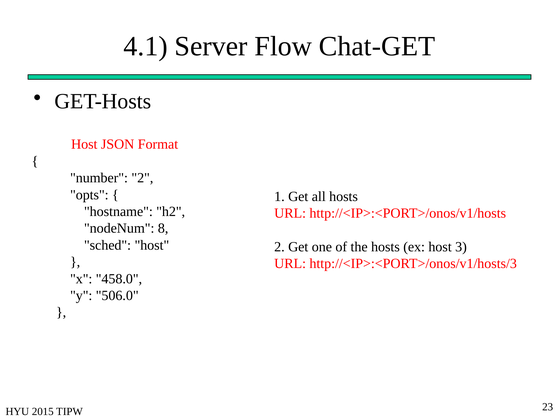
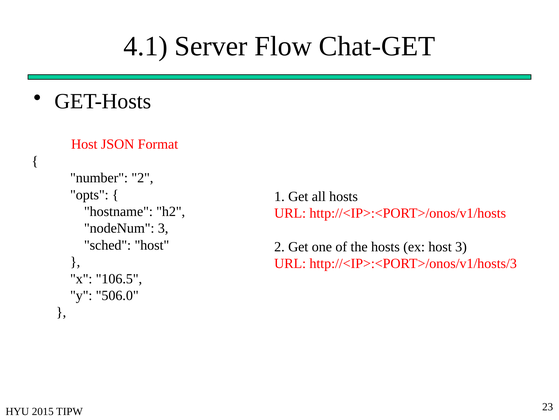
nodeNum 8: 8 -> 3 (163, 228)
458.0: 458.0 -> 106.5 (119, 278)
